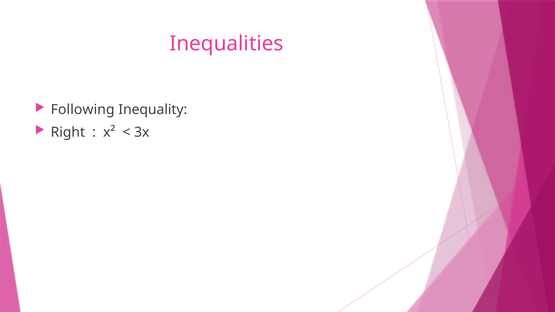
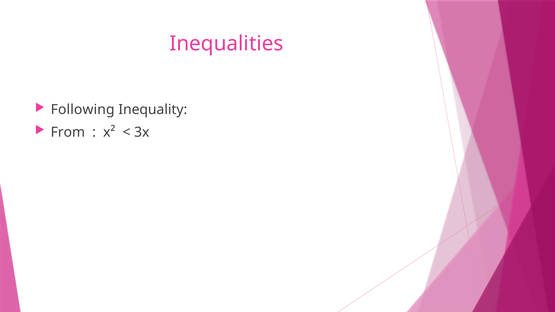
Right: Right -> From (68, 132)
